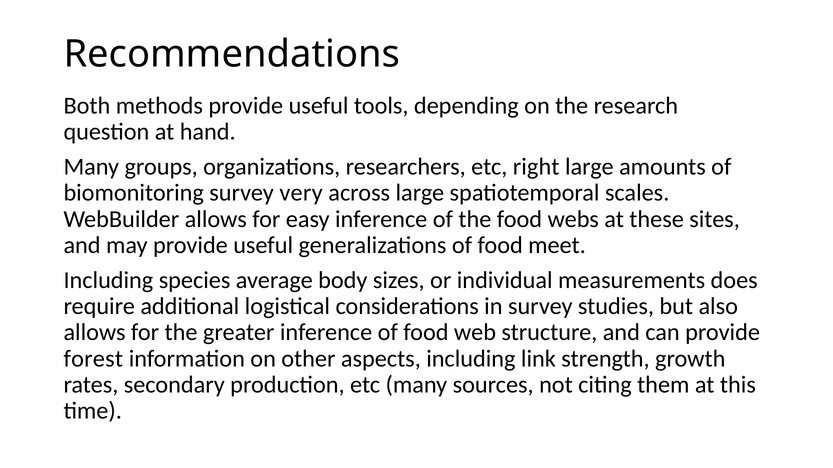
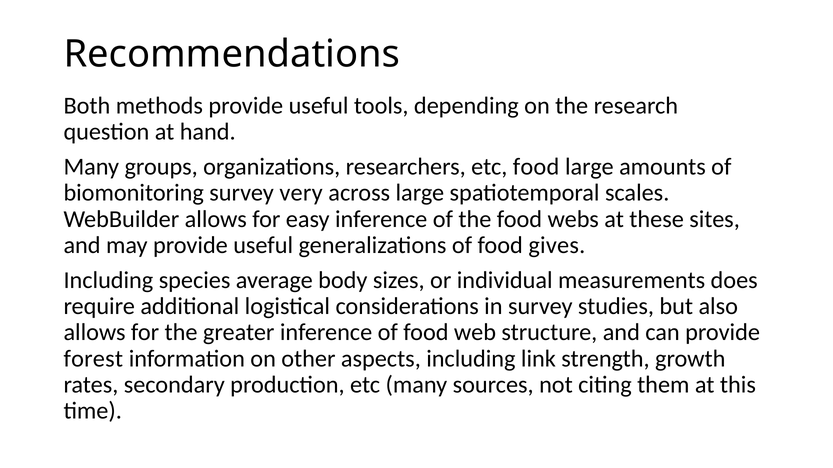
etc right: right -> food (536, 167)
meet: meet -> gives (557, 246)
